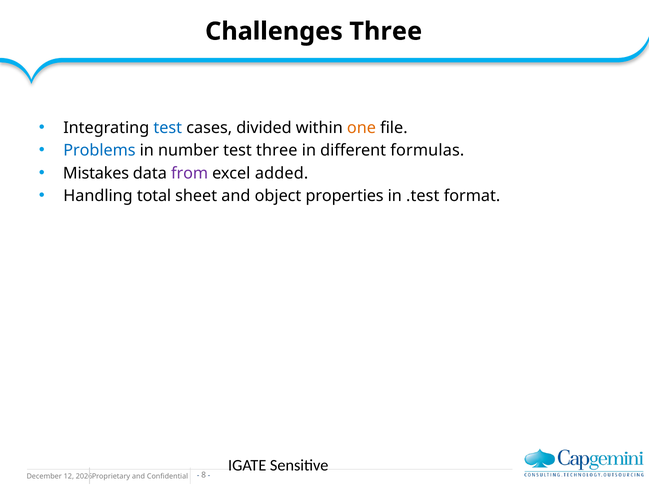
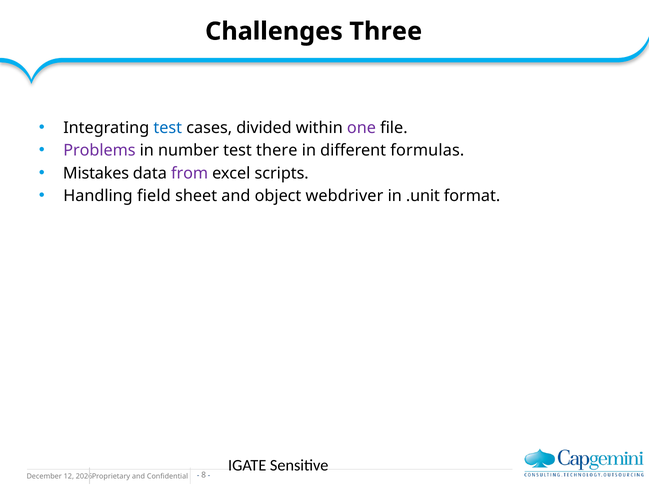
one colour: orange -> purple (361, 128)
Problems colour: blue -> purple (99, 150)
test three: three -> there (277, 150)
added: added -> scripts (282, 173)
total: total -> field (154, 196)
properties: properties -> webdriver (344, 196)
.test: .test -> .unit (423, 196)
